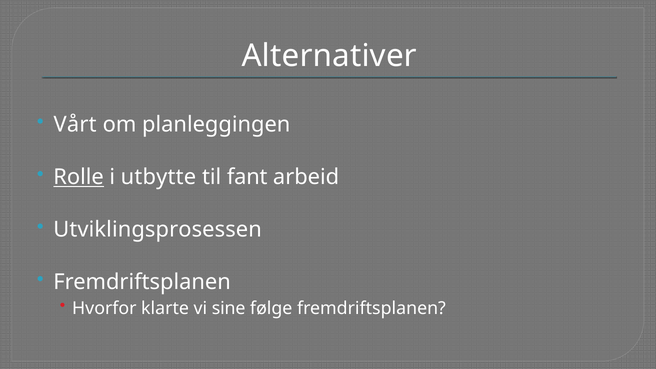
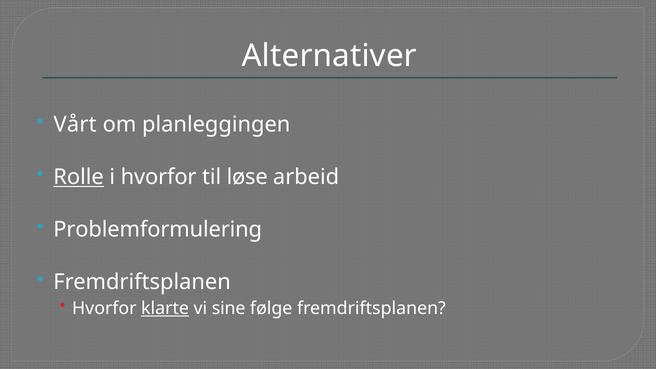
i utbytte: utbytte -> hvorfor (159, 177)
fant: fant -> løse (247, 177)
Utviklingsprosessen: Utviklingsprosessen -> Problemformulering (158, 230)
klarte underline: none -> present (165, 308)
